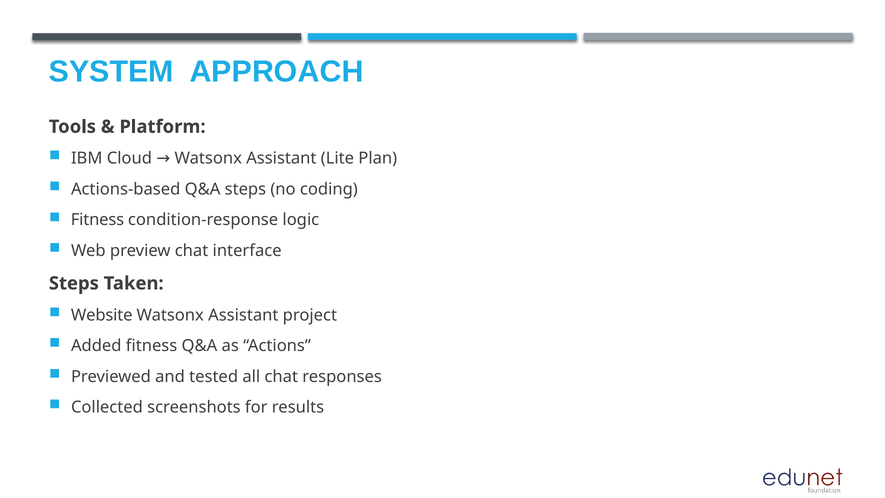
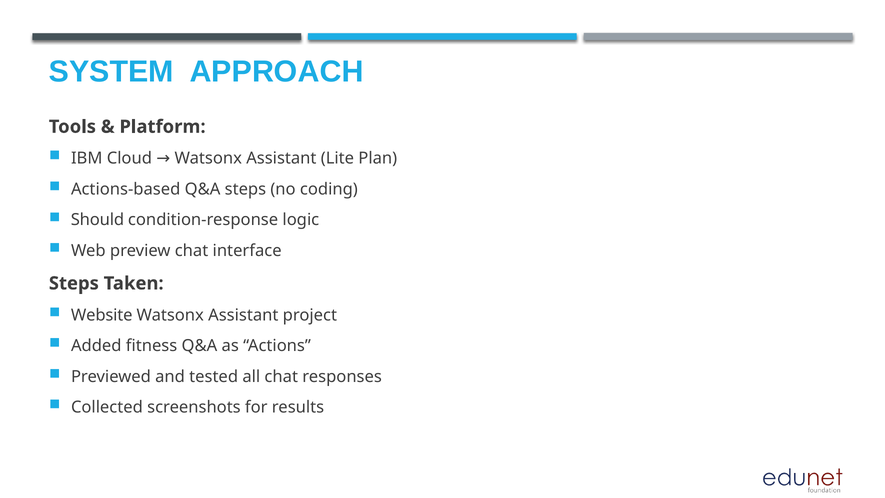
Fitness: Fitness -> Should (97, 220)
